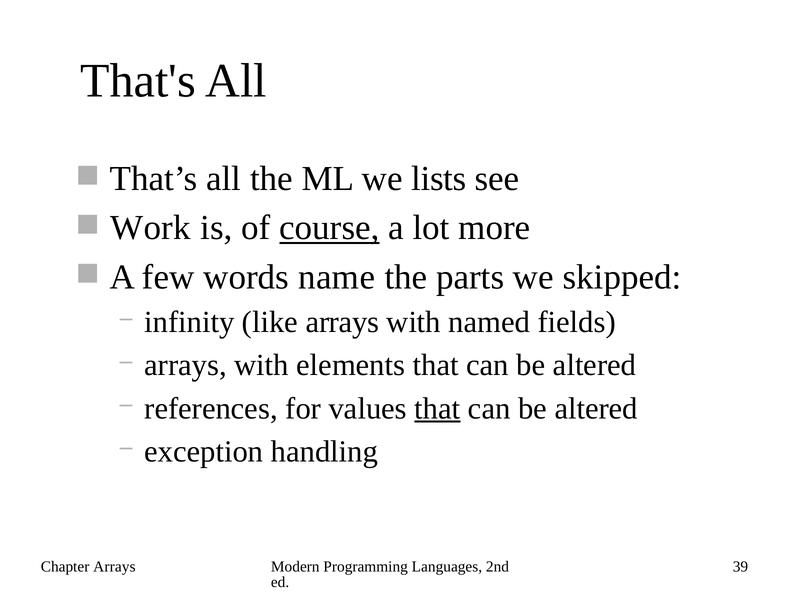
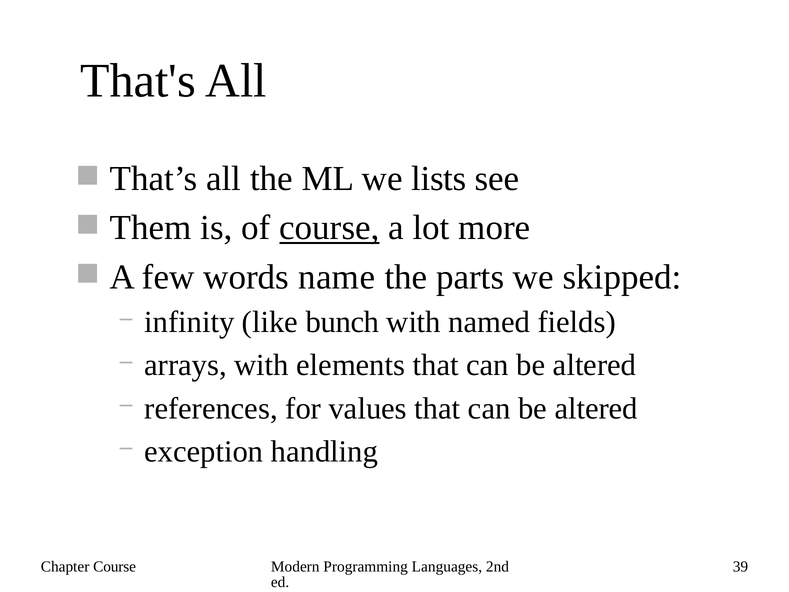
Work: Work -> Them (151, 228)
like arrays: arrays -> bunch (342, 322)
that underline: present -> none (437, 408)
Chapter Arrays: Arrays -> Course (115, 566)
